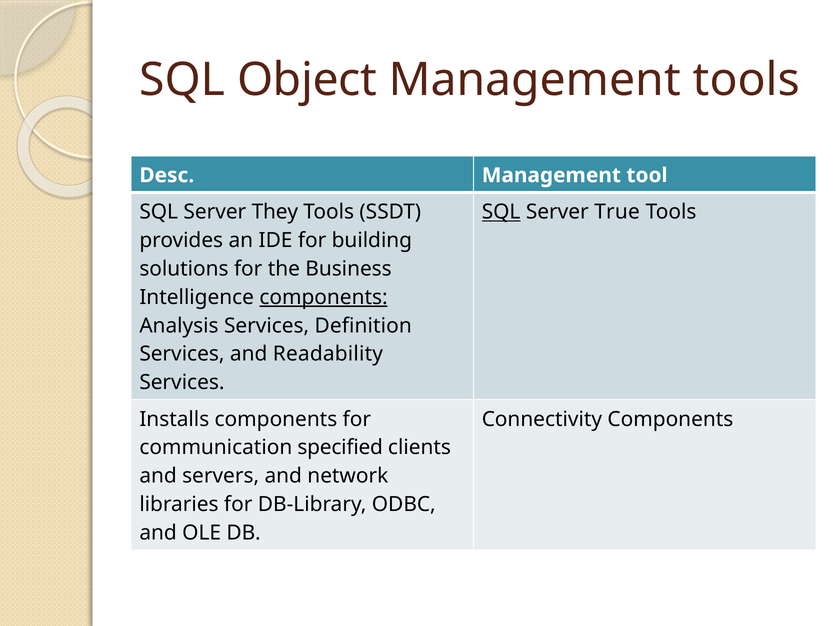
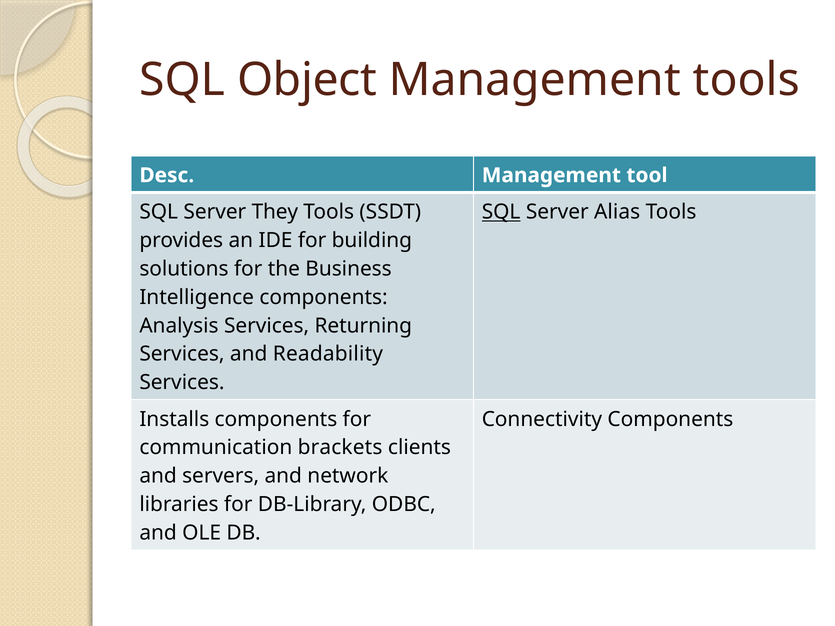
True: True -> Alias (617, 212)
components underline: present -> none (324, 297)
Definition: Definition -> Returning (363, 326)
specified: specified -> brackets (340, 448)
